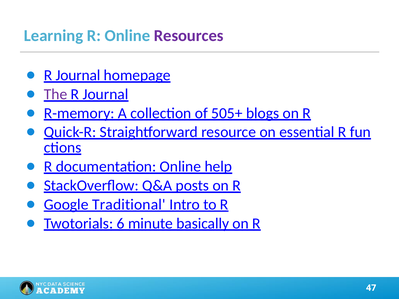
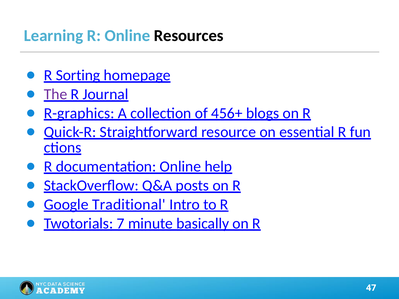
Resources colour: purple -> black (189, 36)
Journal: Journal -> Sorting (78, 75)
R-memory: R-memory -> R-graphics (79, 113)
505+: 505+ -> 456+ (227, 113)
6: 6 -> 7 (121, 224)
